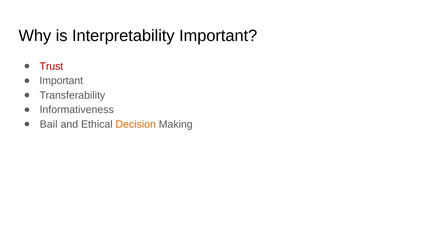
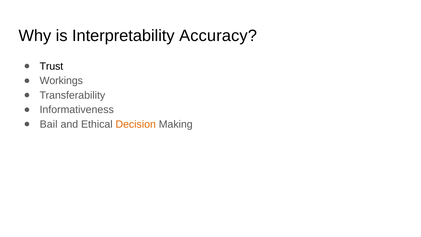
Interpretability Important: Important -> Accuracy (218, 36)
Trust colour: red -> black (51, 66)
Important: Important -> Workings (61, 81)
